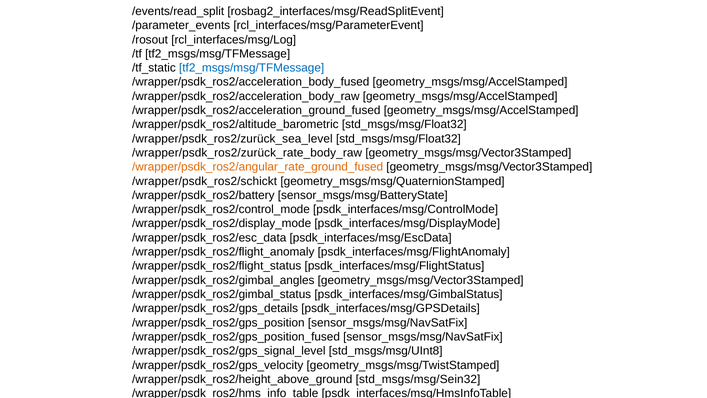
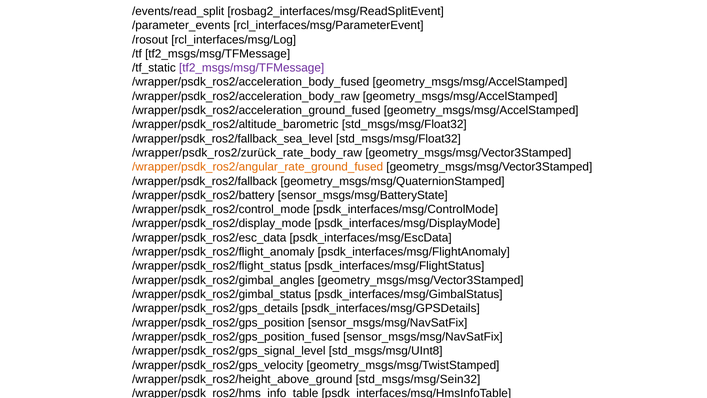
tf2_msgs/msg/TFMessage colour: blue -> purple (252, 68)
/wrapper/psdk_ros2/zurück_sea_level: /wrapper/psdk_ros2/zurück_sea_level -> /wrapper/psdk_ros2/fallback_sea_level (232, 139)
/wrapper/psdk_ros2/schickt: /wrapper/psdk_ros2/schickt -> /wrapper/psdk_ros2/fallback (205, 181)
